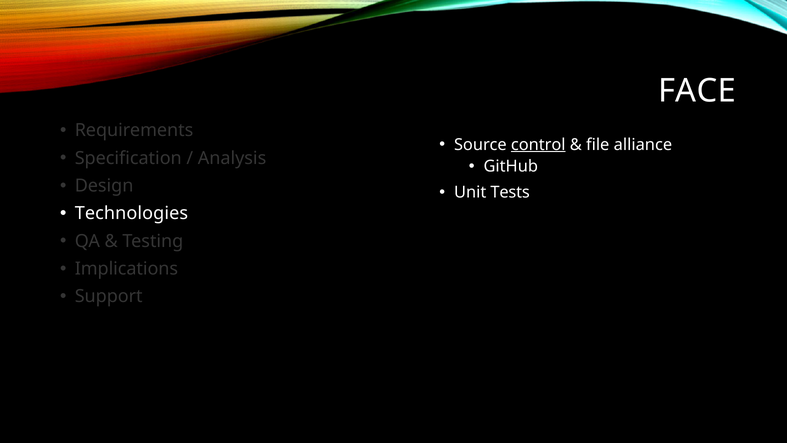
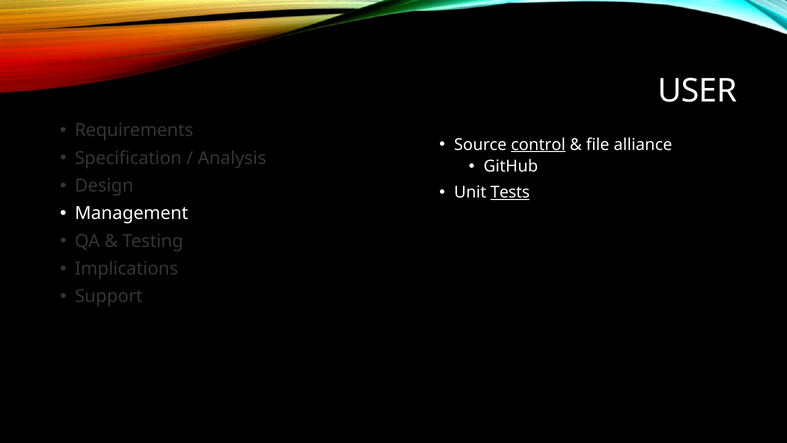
FACE: FACE -> USER (697, 91)
Tests underline: none -> present (510, 192)
Technologies: Technologies -> Management (131, 213)
